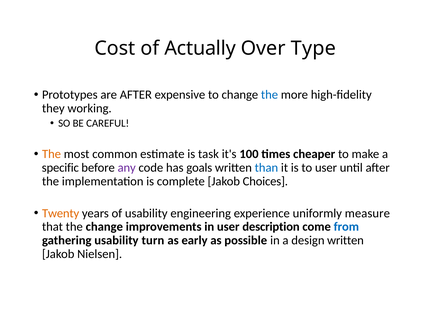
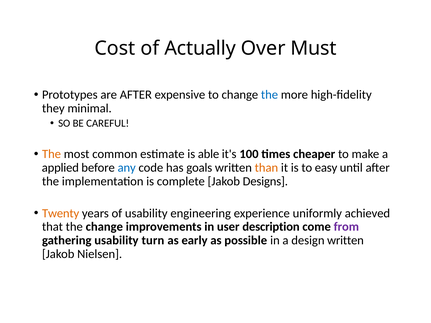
Type: Type -> Must (314, 48)
working: working -> minimal (90, 108)
task: task -> able (209, 154)
specific: specific -> applied (60, 168)
any colour: purple -> blue (127, 168)
than colour: blue -> orange (266, 168)
to user: user -> easy (326, 168)
Choices: Choices -> Designs (265, 181)
measure: measure -> achieved (367, 213)
from colour: blue -> purple (346, 227)
